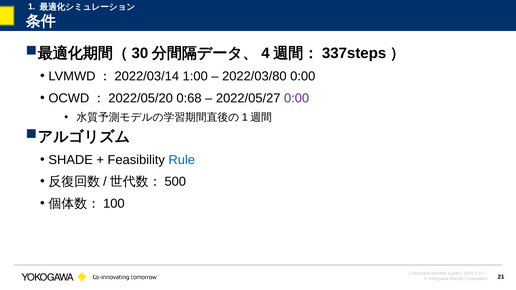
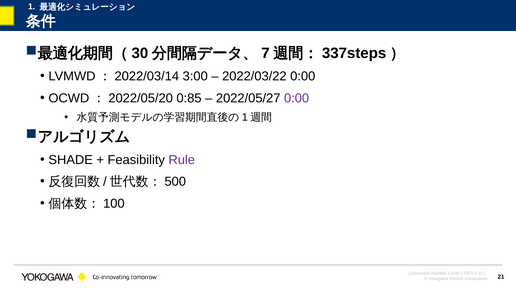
4: 4 -> 7 (266, 53)
1:00: 1:00 -> 3:00 (195, 76)
2022/03/80: 2022/03/80 -> 2022/03/22 (254, 76)
0:68: 0:68 -> 0:85 (189, 98)
Rule colour: blue -> purple (182, 160)
